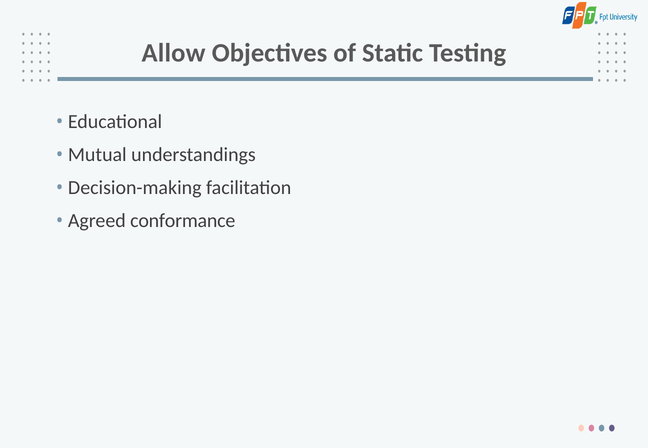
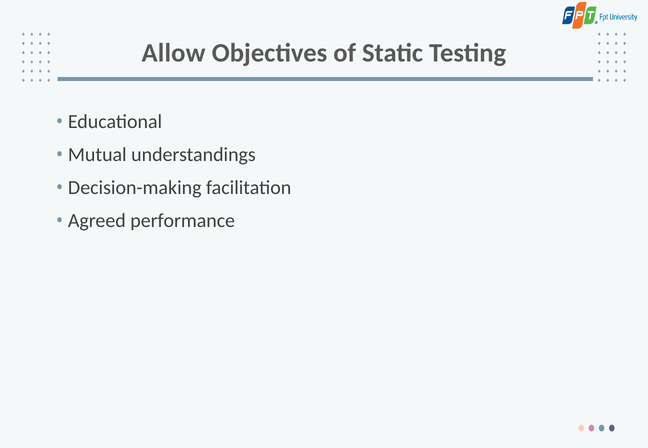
conformance: conformance -> performance (183, 221)
